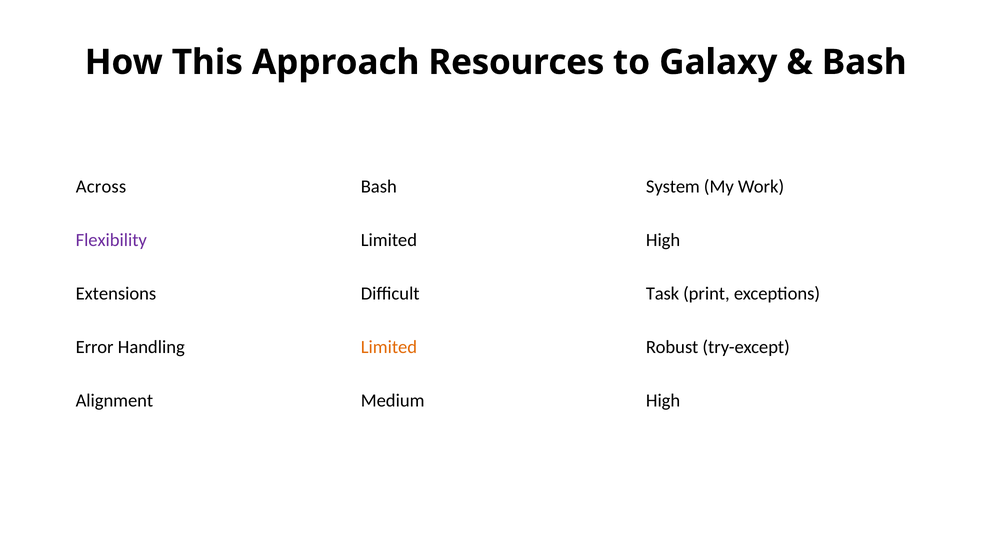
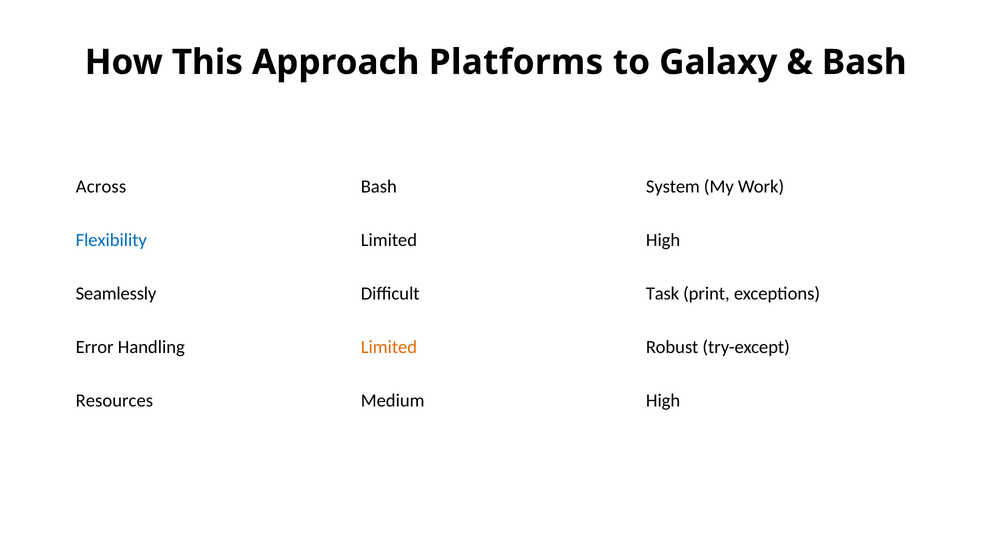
Resources: Resources -> Platforms (516, 62)
Flexibility colour: purple -> blue (111, 240)
Extensions: Extensions -> Seamlessly (116, 294)
Alignment: Alignment -> Resources (114, 401)
